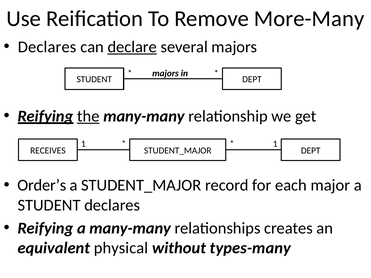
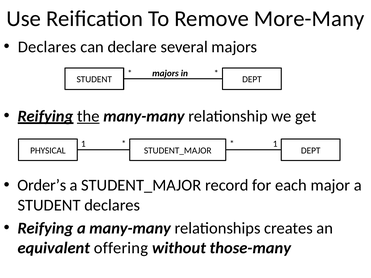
declare underline: present -> none (132, 47)
RECEIVES: RECEIVES -> PHYSICAL (48, 151)
physical: physical -> offering (121, 248)
types-many: types-many -> those-many (250, 248)
